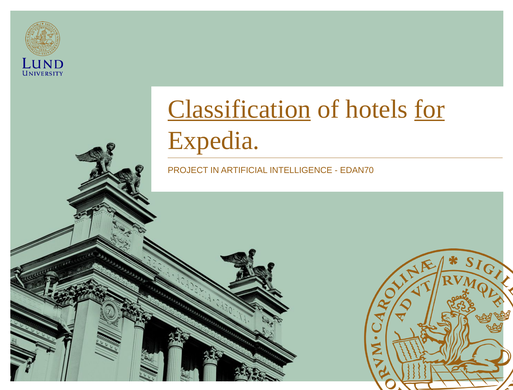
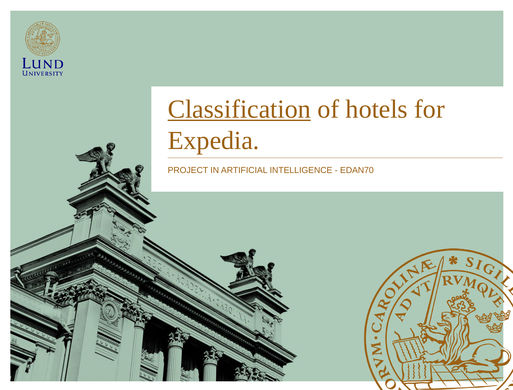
for underline: present -> none (429, 109)
